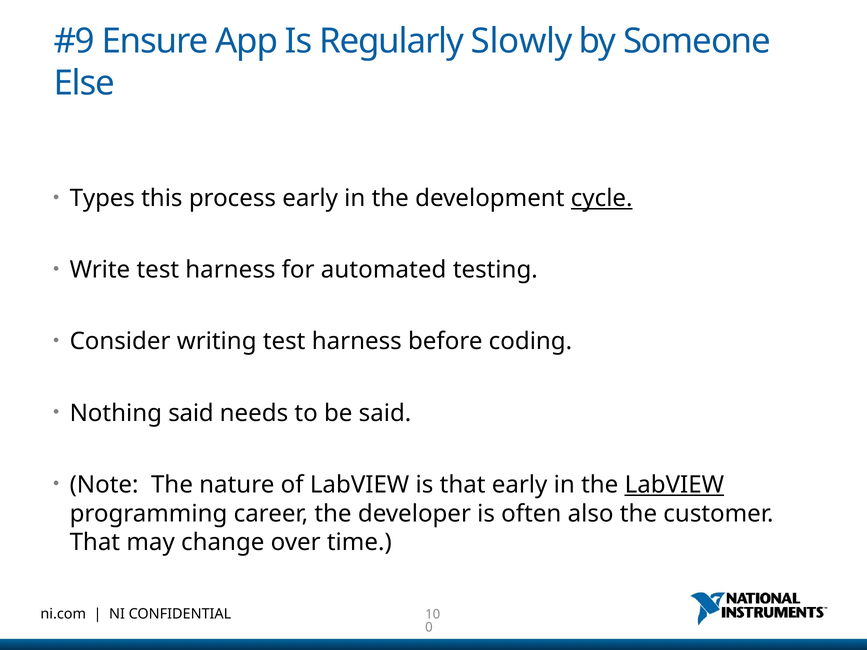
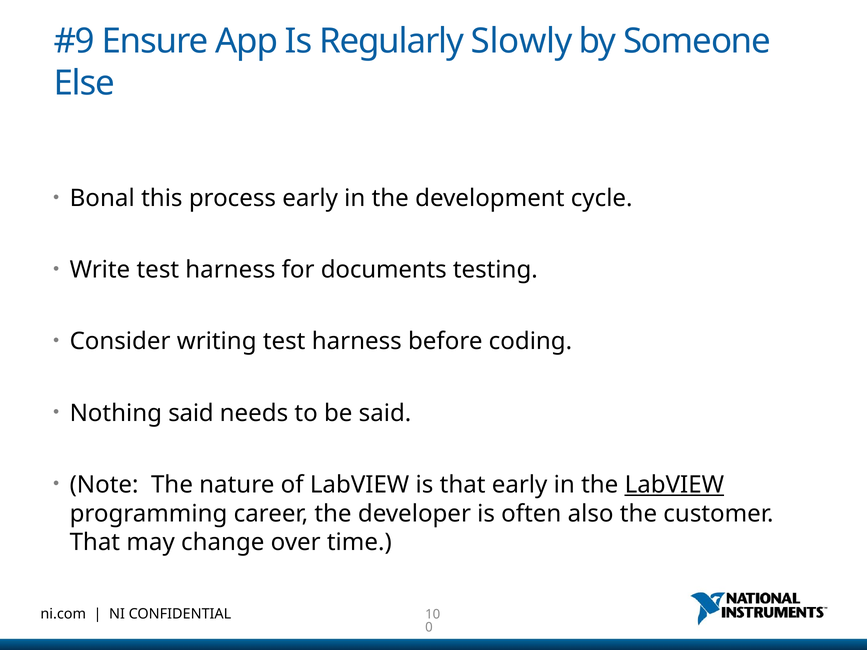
Types: Types -> Bonal (102, 198)
cycle underline: present -> none (602, 198)
automated: automated -> documents (384, 270)
